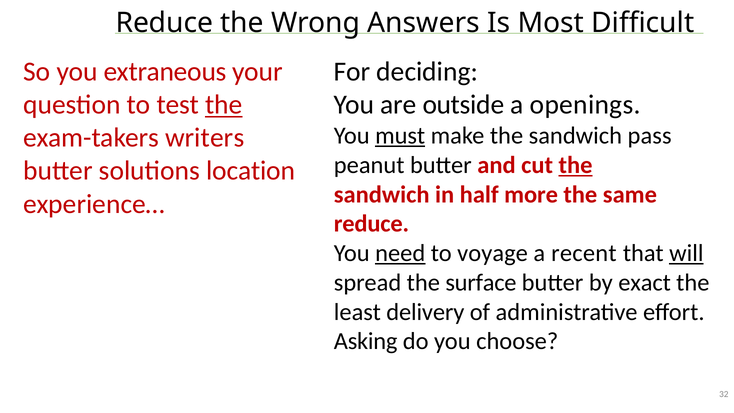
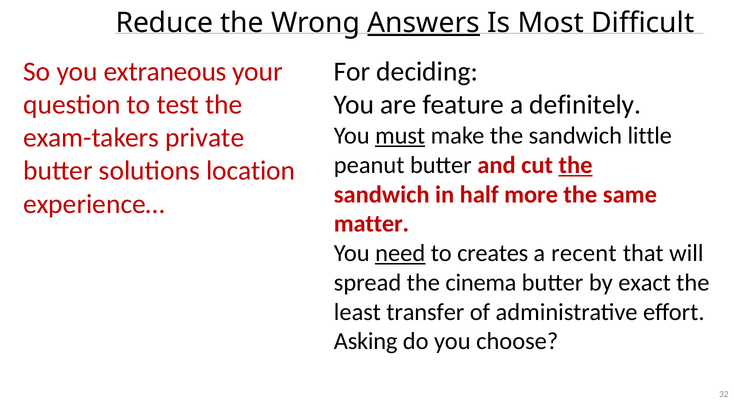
Answers underline: none -> present (424, 23)
the underline: present -> none (224, 105)
outside: outside -> feature (463, 105)
openings: openings -> definitely (585, 105)
pass: pass -> little (650, 136)
writers: writers -> private (205, 138)
reduce: reduce -> matter (371, 224)
voyage: voyage -> creates (493, 253)
will underline: present -> none (686, 253)
surface: surface -> cinema (481, 283)
delivery: delivery -> transfer (425, 312)
